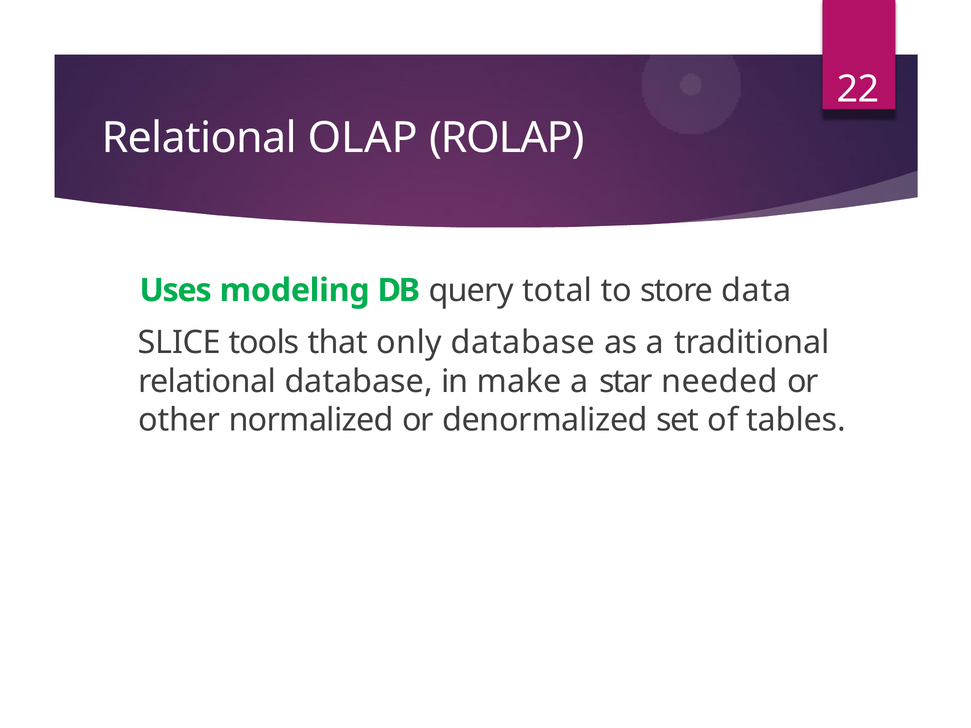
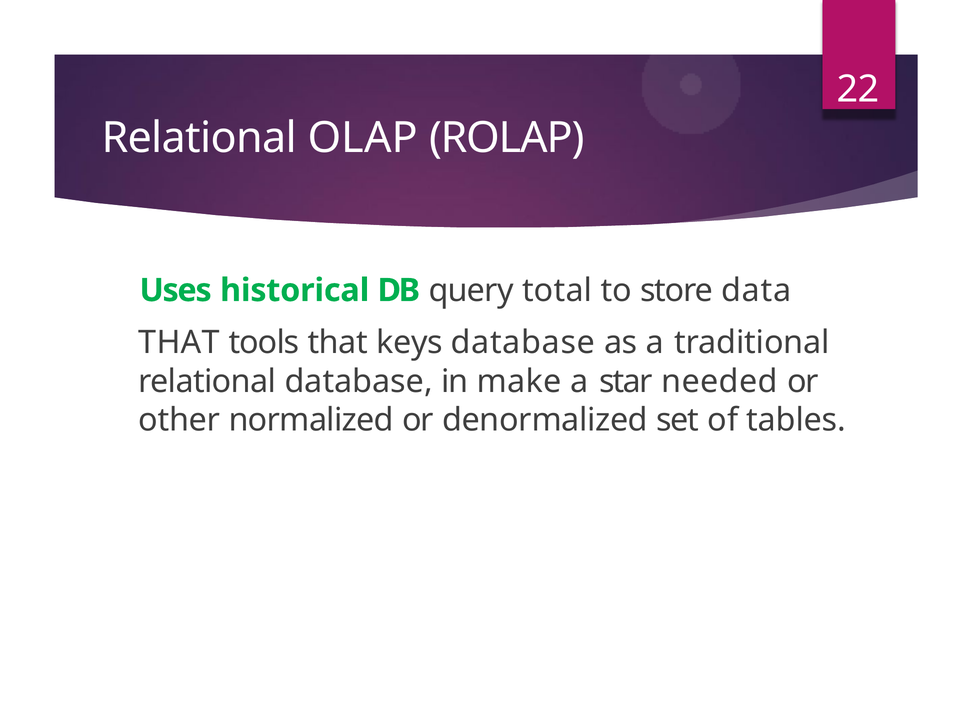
modeling: modeling -> historical (295, 291)
SLICE: SLICE -> THAT (179, 343)
only: only -> keys (409, 343)
